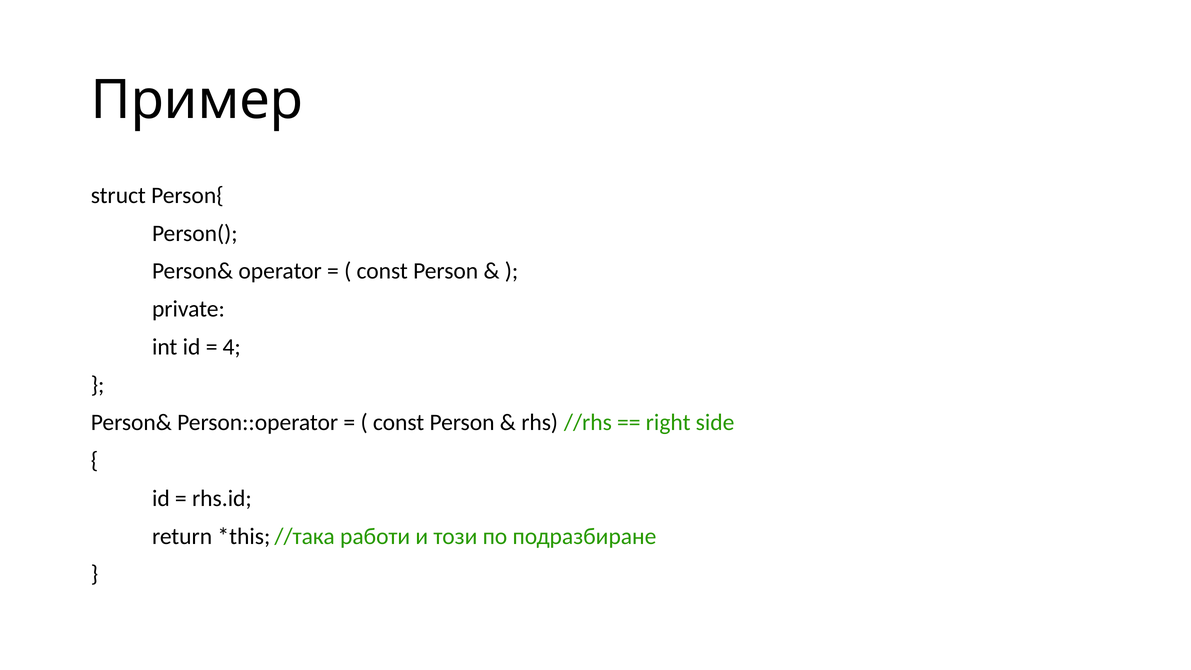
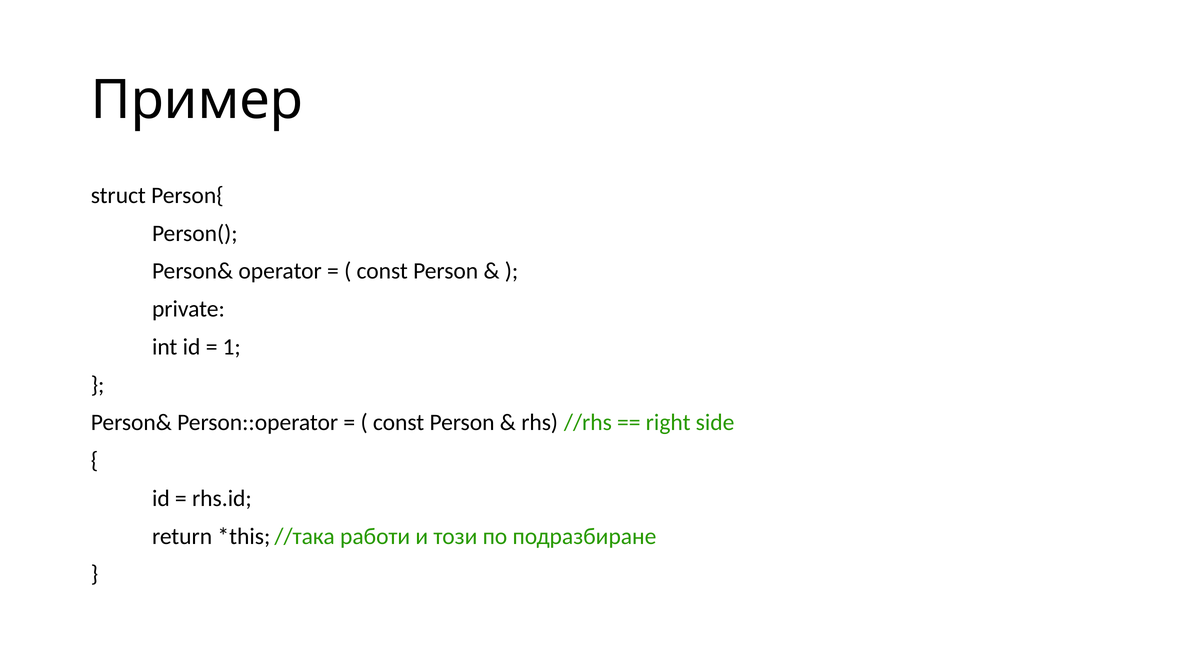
4: 4 -> 1 (232, 347)
